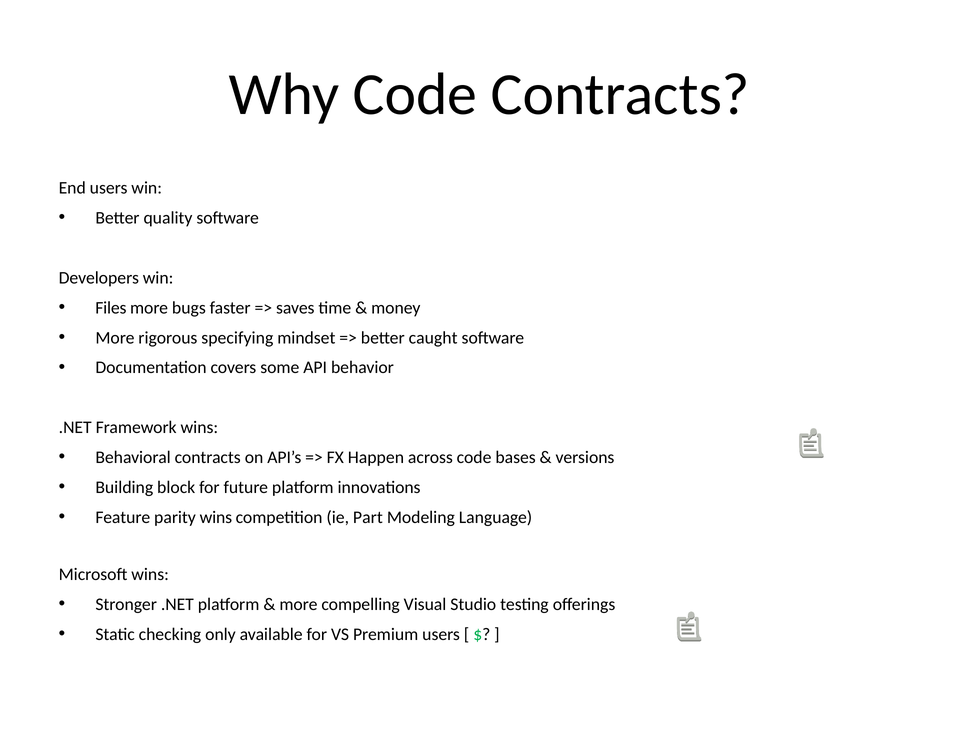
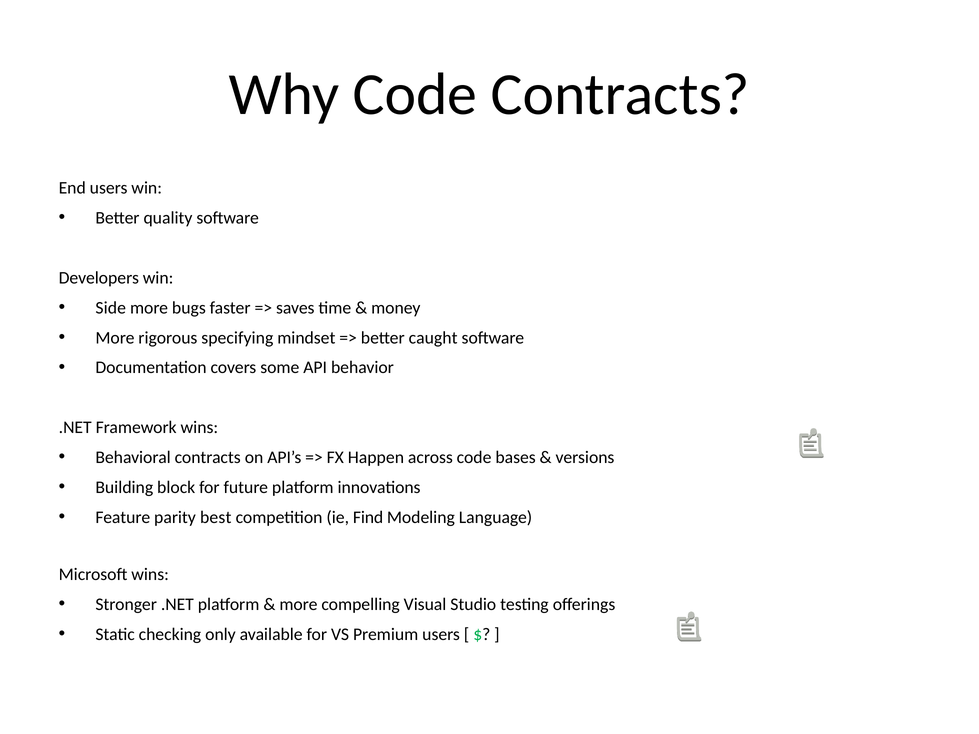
Files: Files -> Side (111, 308)
parity wins: wins -> best (216, 518)
Part: Part -> Find (368, 518)
